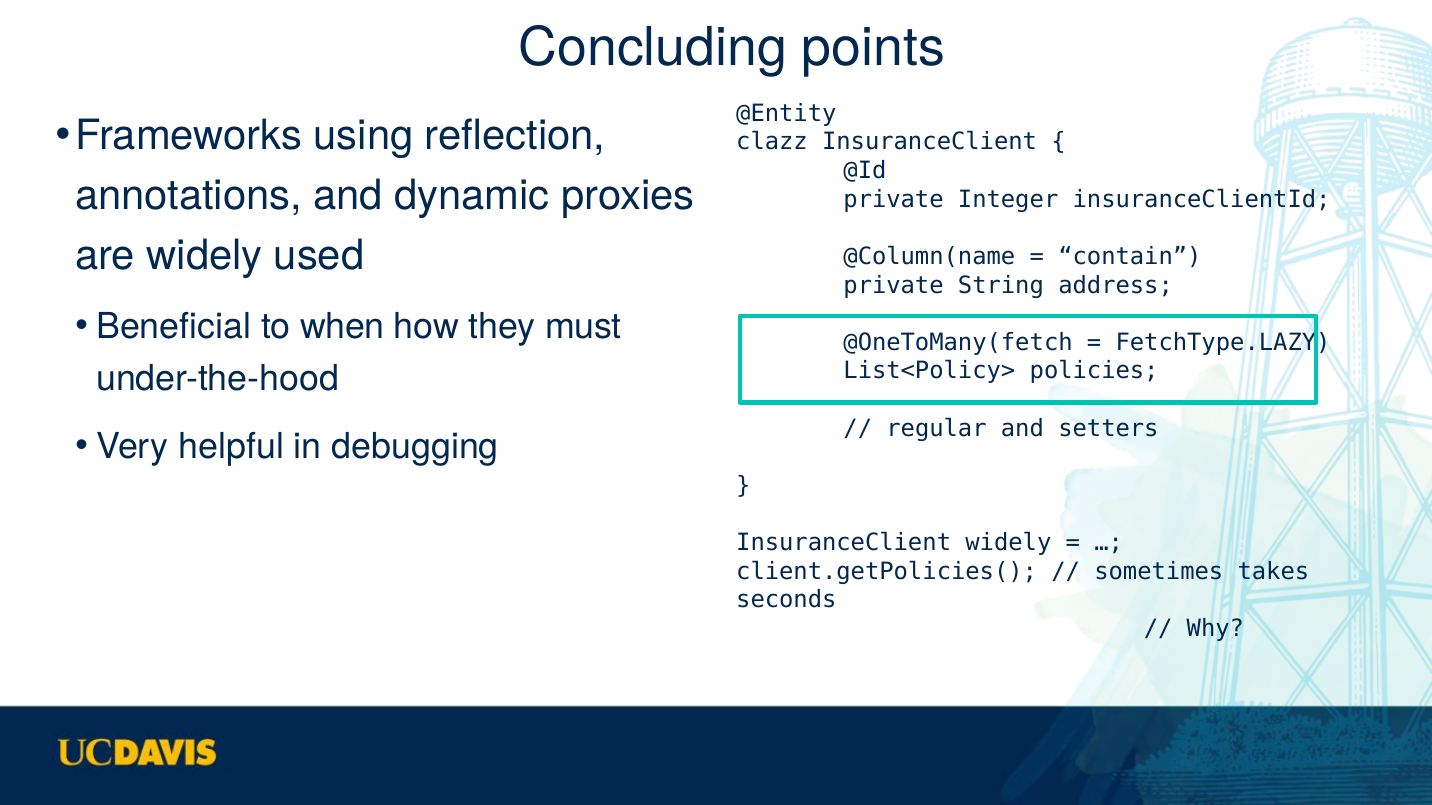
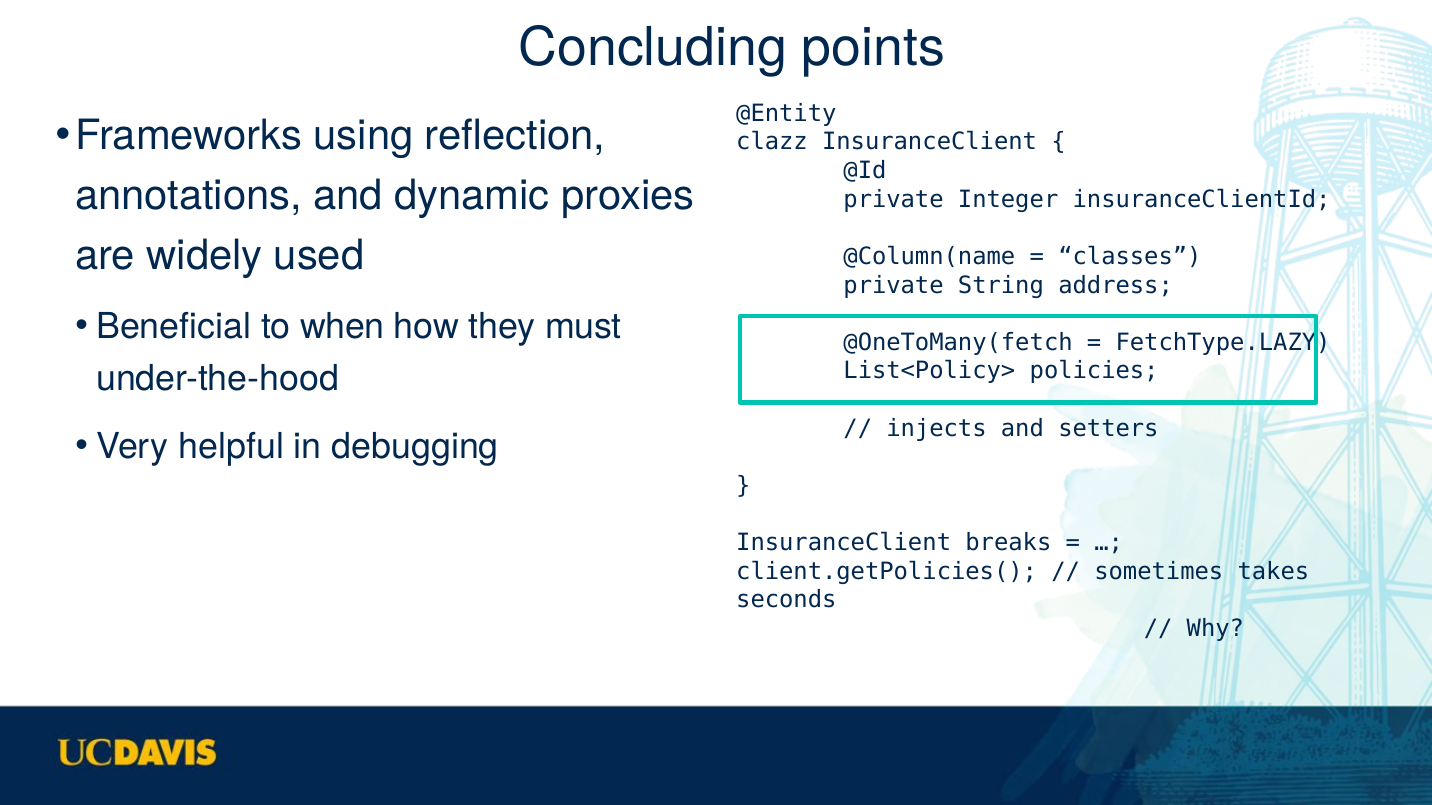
contain: contain -> classes (1130, 257)
regular: regular -> injects (937, 428)
InsuranceClient widely: widely -> breaks (1008, 543)
